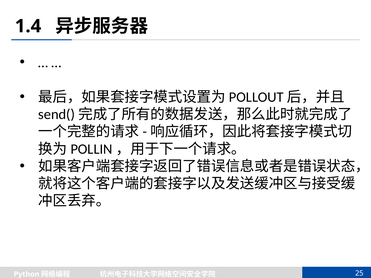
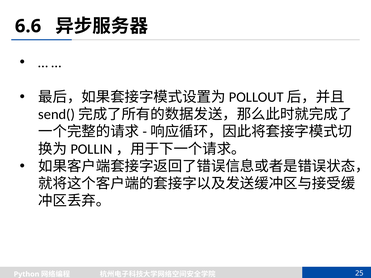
1.4: 1.4 -> 6.6 (28, 26)
